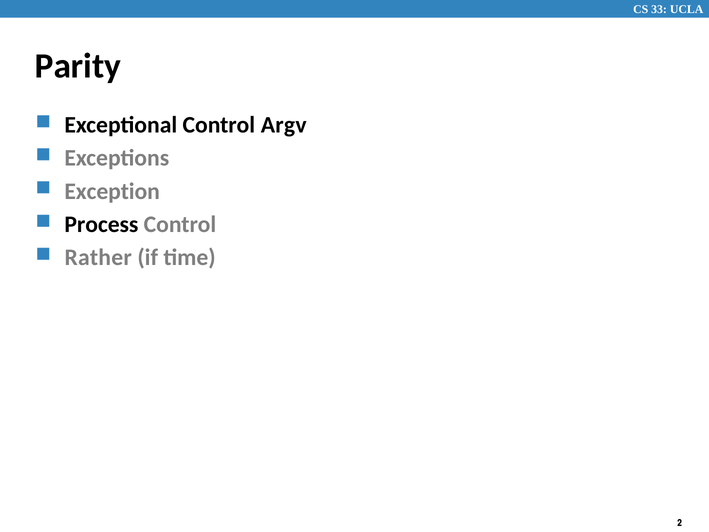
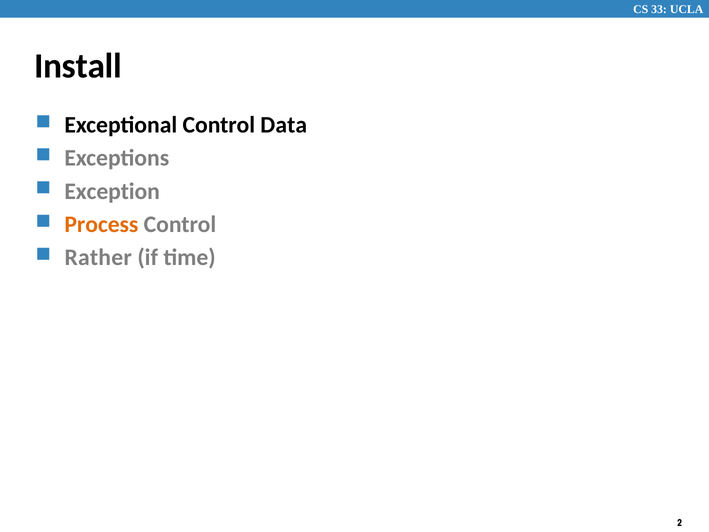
Parity: Parity -> Install (78, 66)
Argv: Argv -> Data (284, 125)
Process colour: black -> orange (101, 224)
